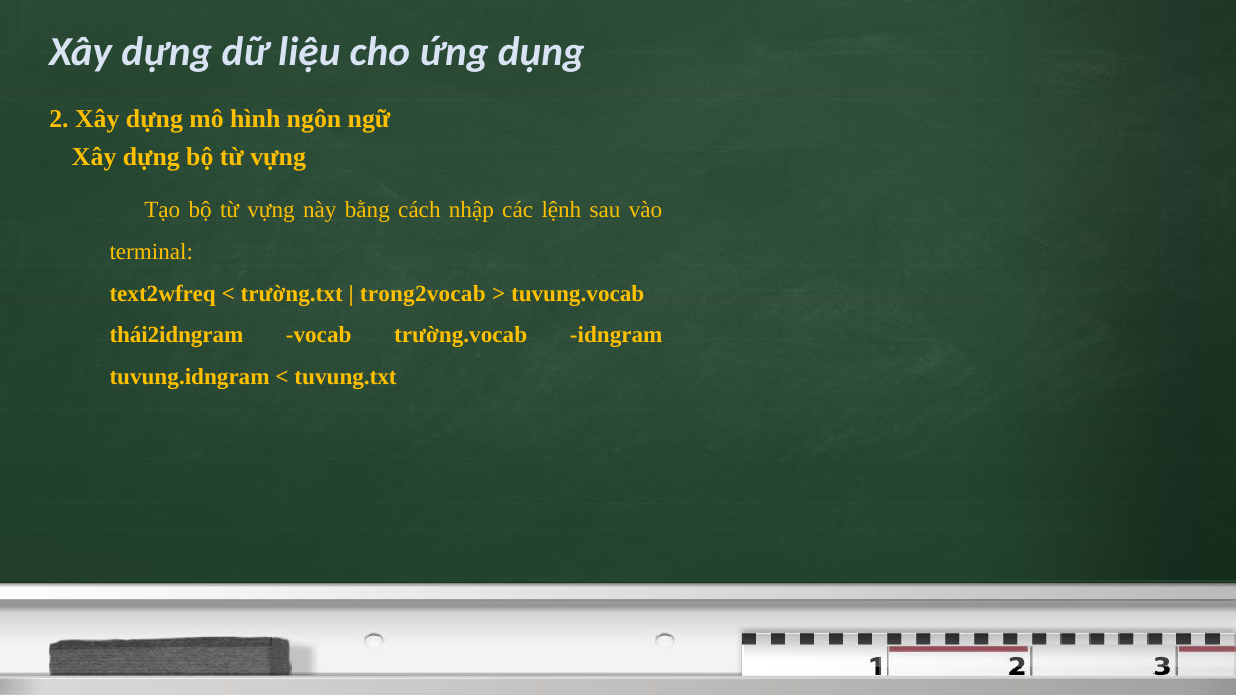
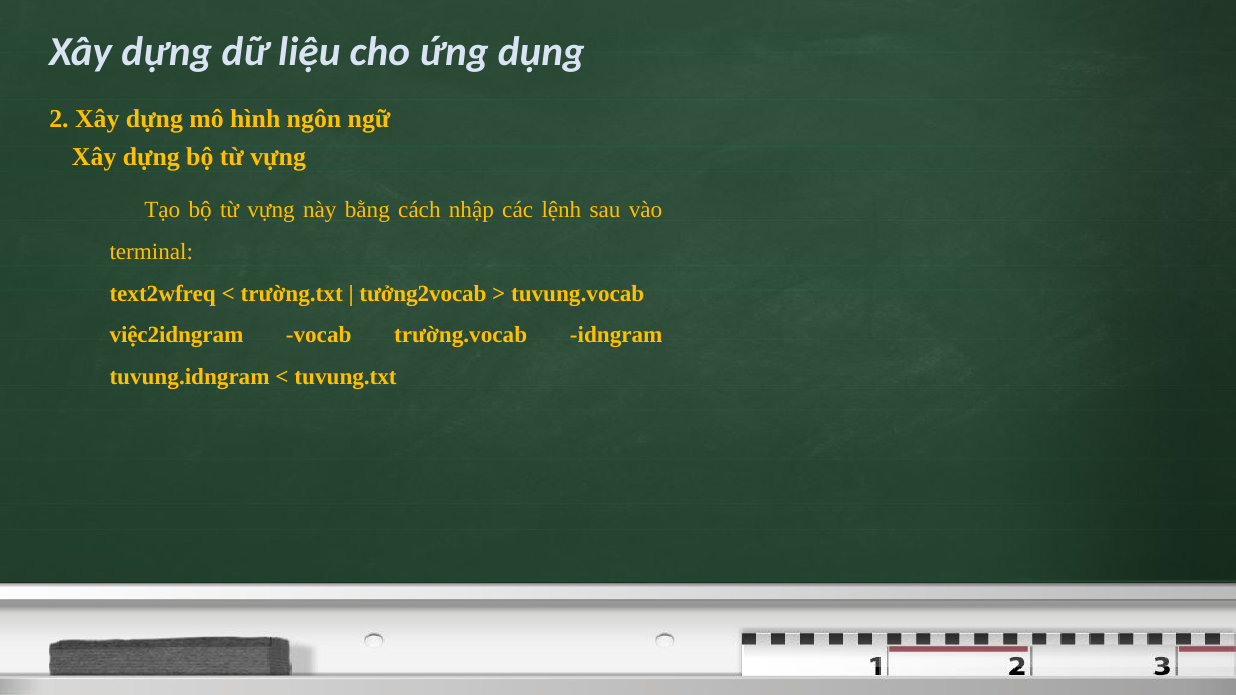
trong2vocab: trong2vocab -> tưởng2vocab (423, 294)
thái2idngram: thái2idngram -> việc2idngram (176, 335)
